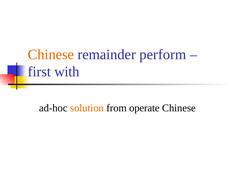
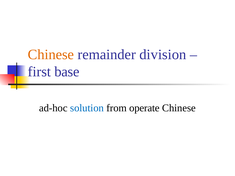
perform: perform -> division (163, 55)
with: with -> base (67, 72)
solution colour: orange -> blue (87, 108)
